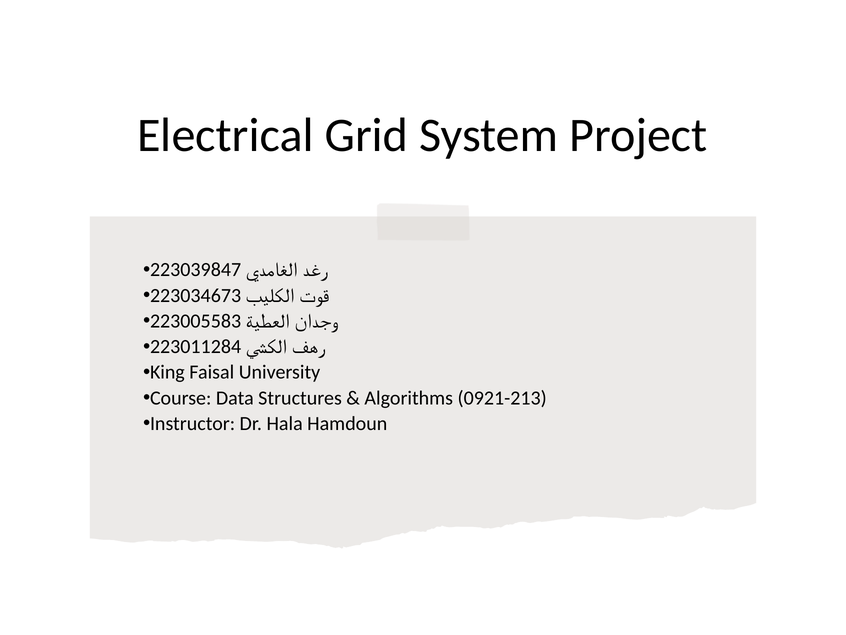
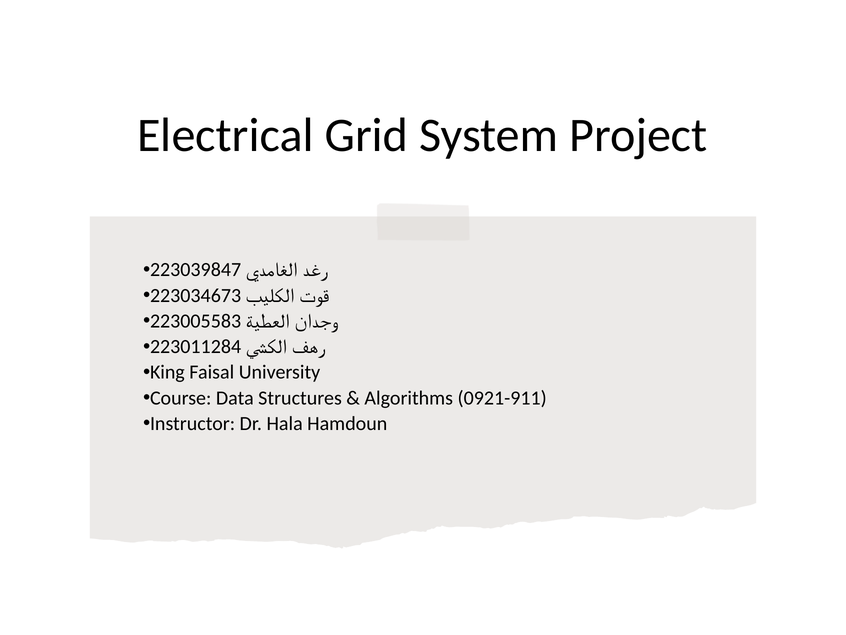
0921-213: 0921-213 -> 0921-911 (502, 398)
